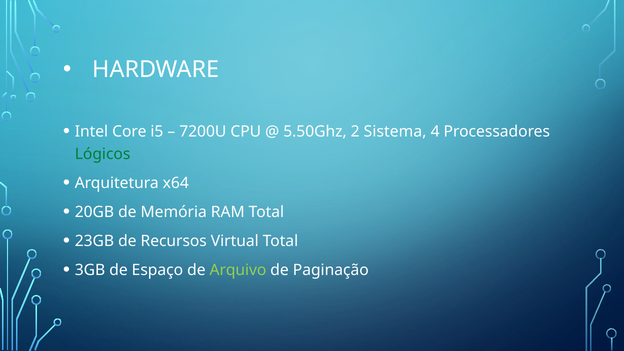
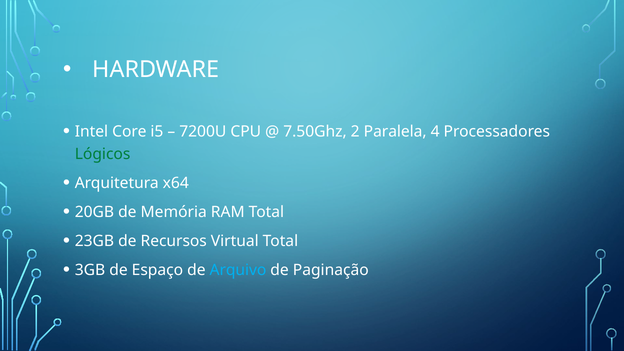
5.50Ghz: 5.50Ghz -> 7.50Ghz (315, 132)
Sistema: Sistema -> Paralela (395, 132)
Arquivo colour: light green -> light blue (238, 270)
